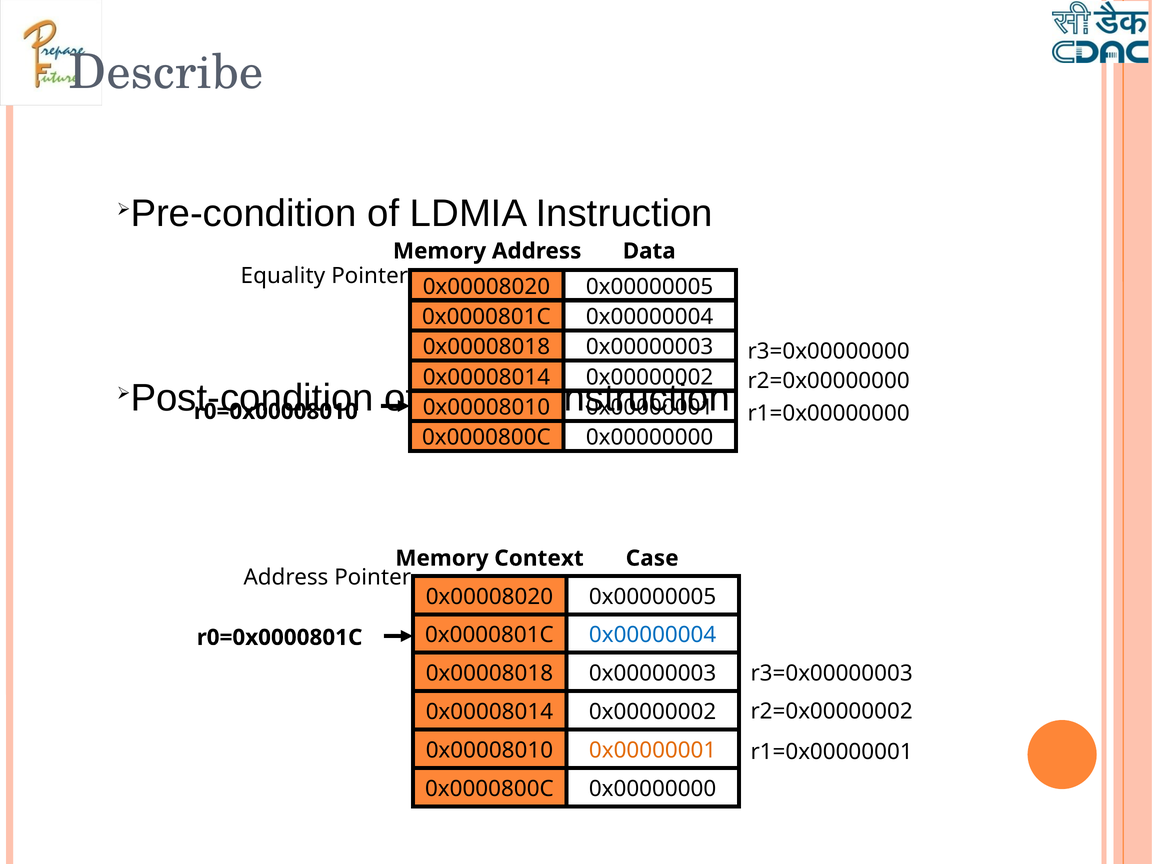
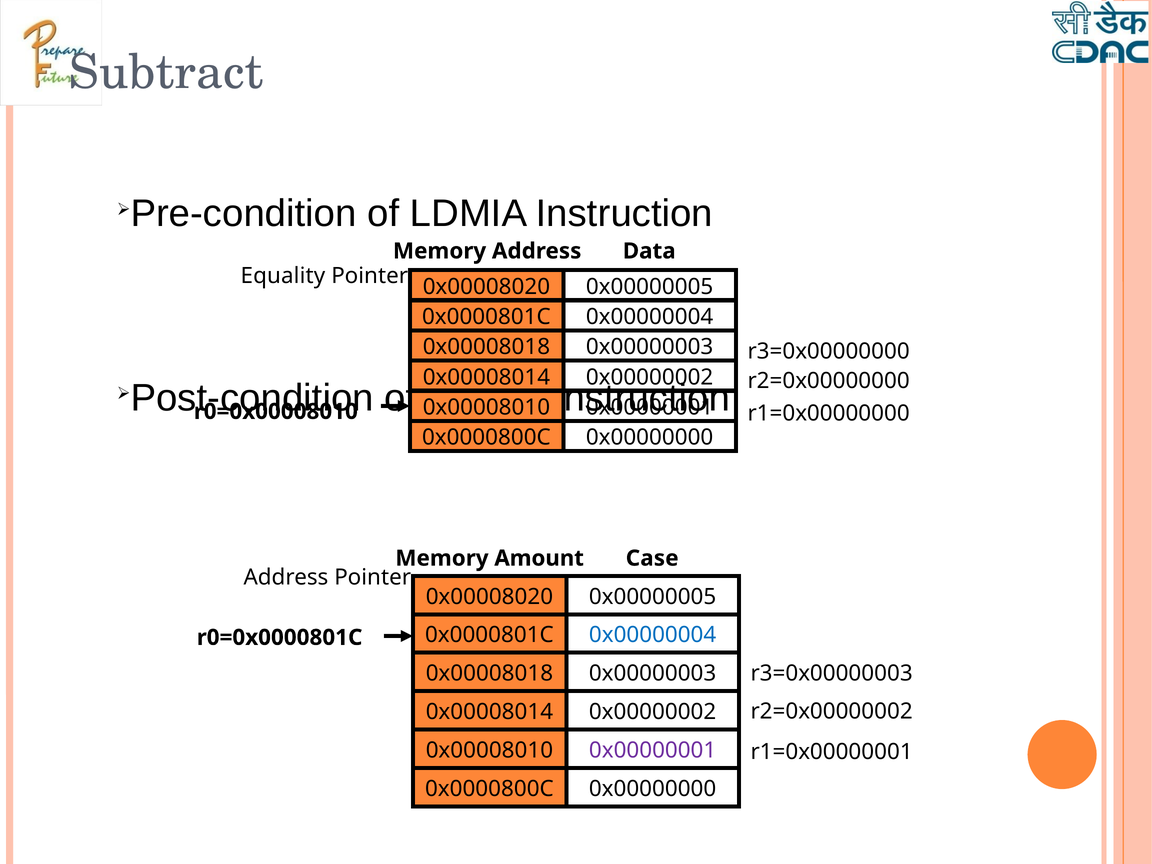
Describe: Describe -> Subtract (166, 72)
Context: Context -> Amount (539, 558)
0x00000001 colour: orange -> purple (653, 750)
